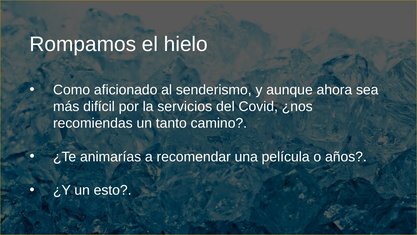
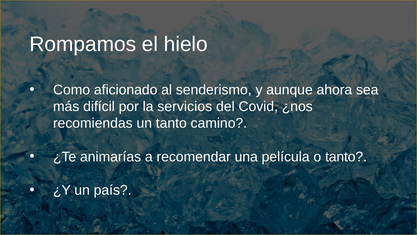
o años: años -> tanto (346, 156)
esto: esto -> país (113, 190)
